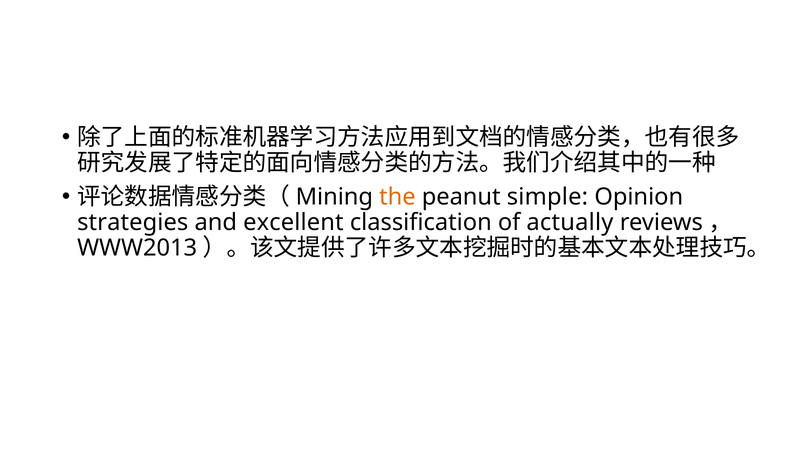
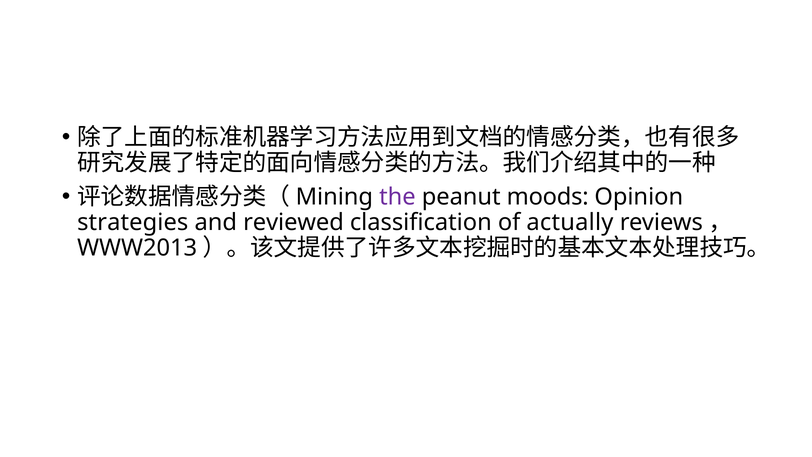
the colour: orange -> purple (397, 197)
simple: simple -> moods (548, 197)
excellent: excellent -> reviewed (293, 222)
